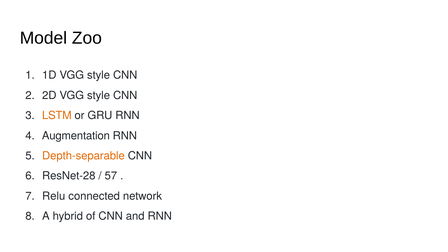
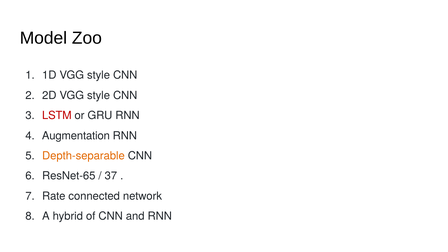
LSTM colour: orange -> red (57, 115)
ResNet-28: ResNet-28 -> ResNet-65 (69, 176)
57: 57 -> 37 (111, 176)
Relu: Relu -> Rate (54, 196)
